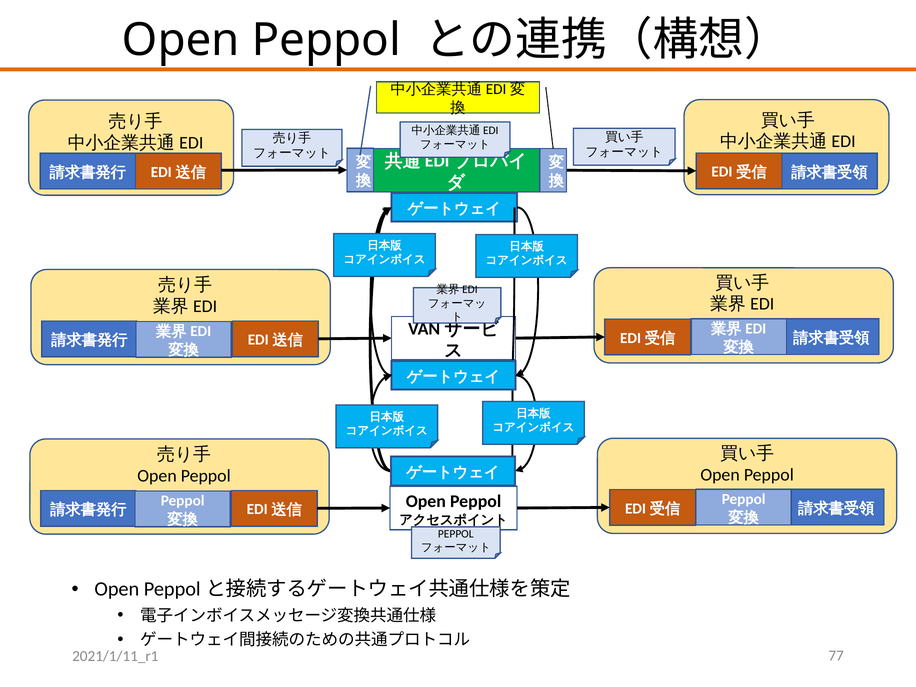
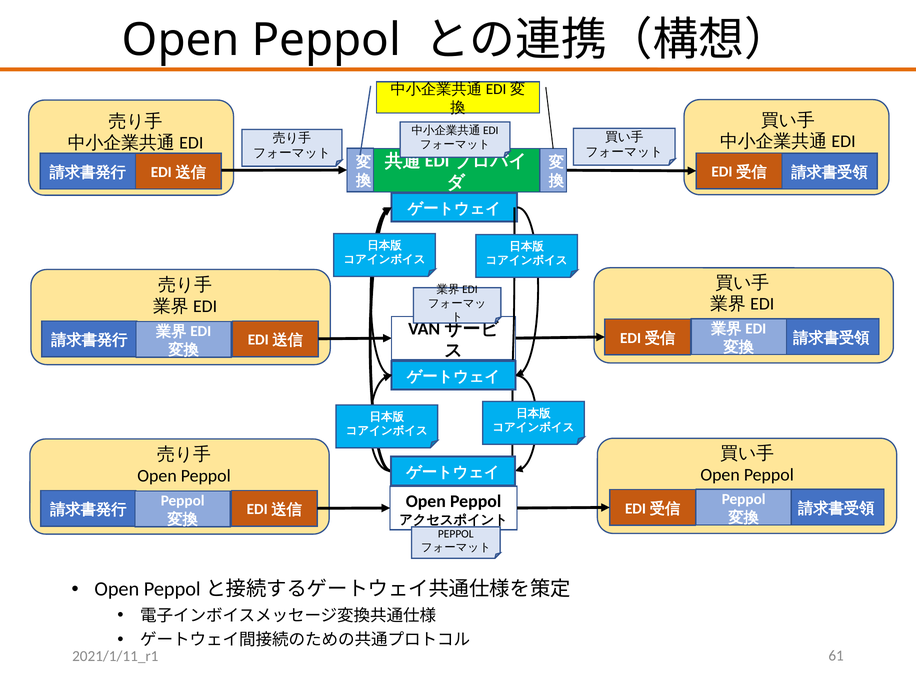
77: 77 -> 61 (836, 656)
